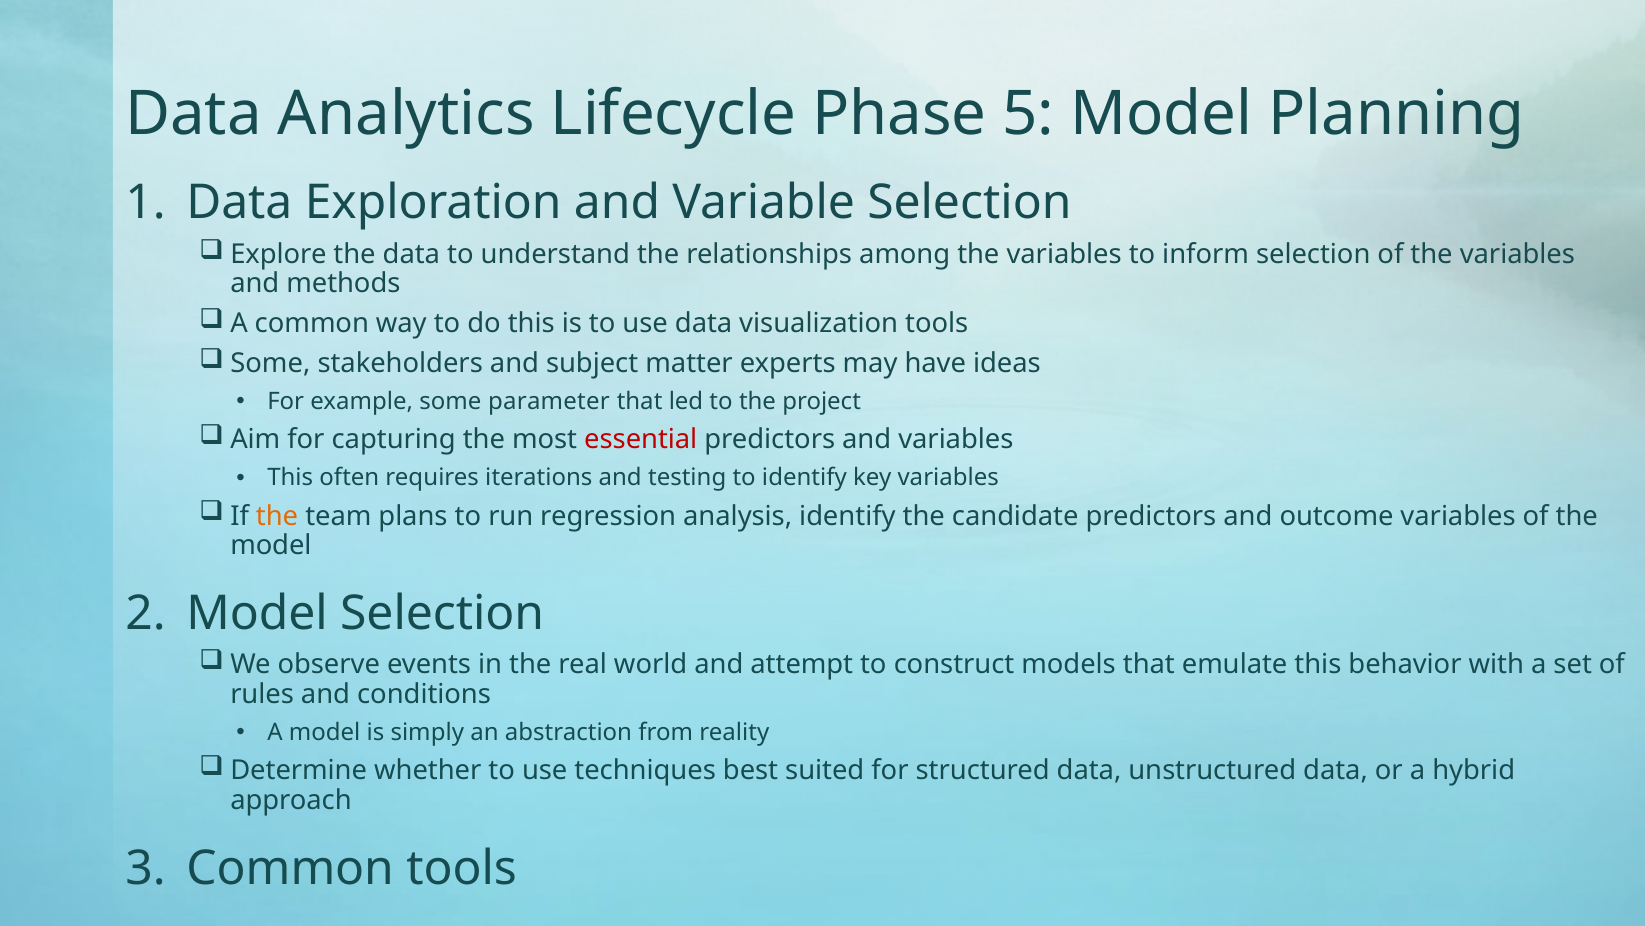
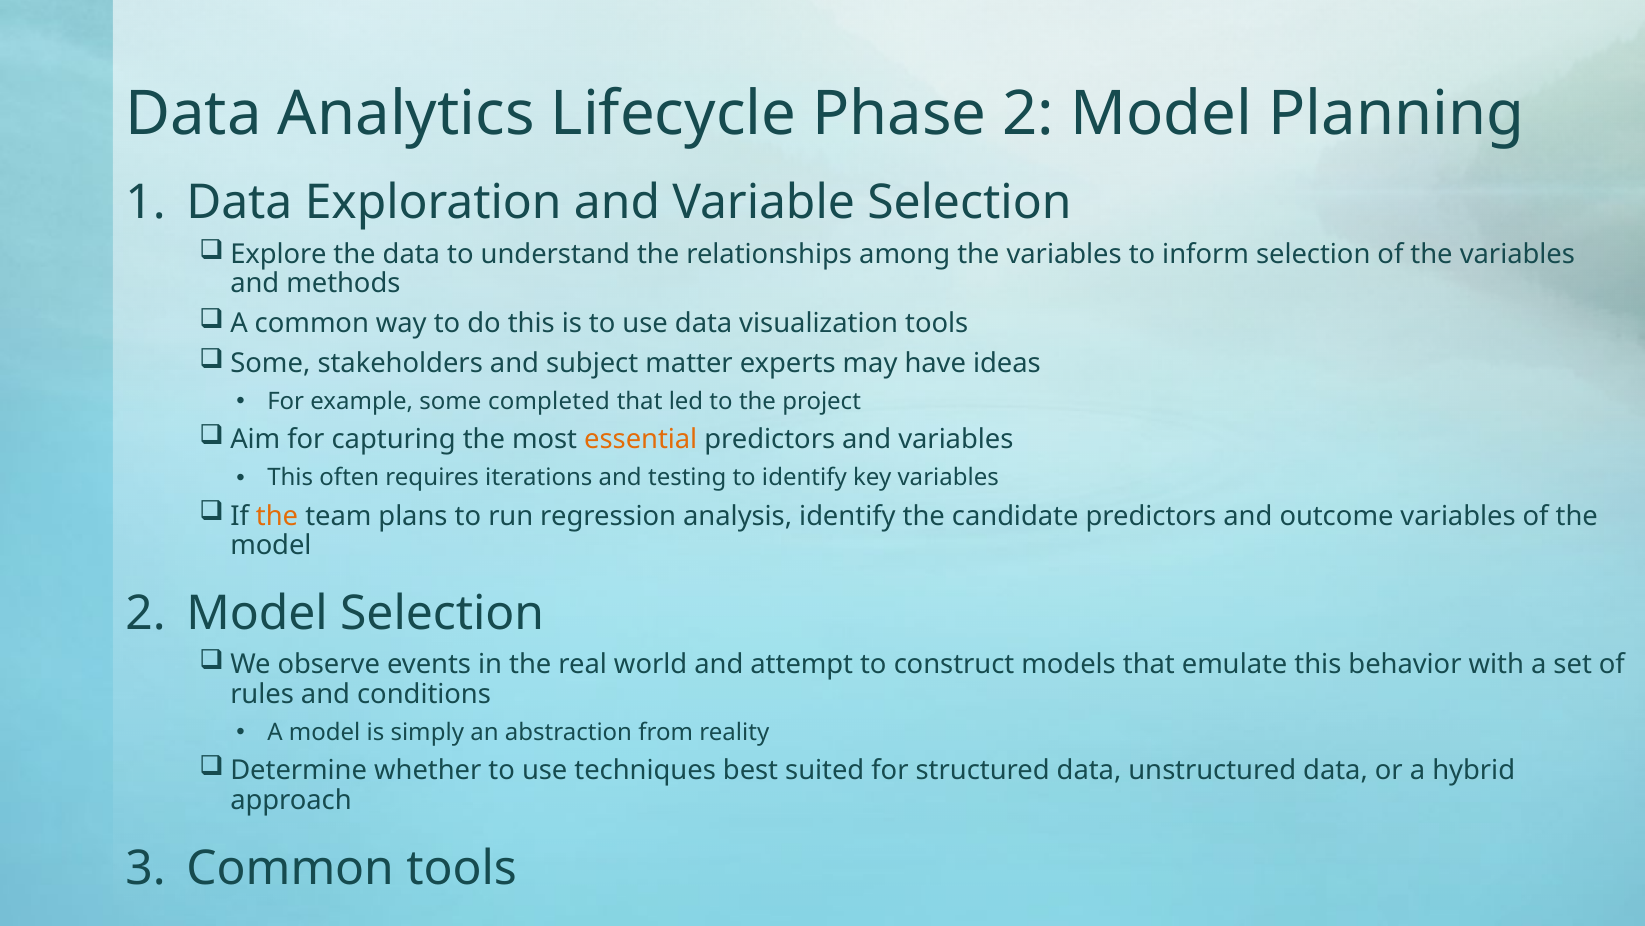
Phase 5: 5 -> 2 (1028, 114)
parameter: parameter -> completed (549, 402)
essential colour: red -> orange (641, 440)
